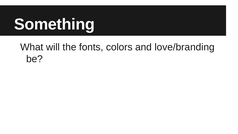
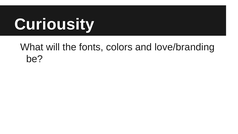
Something: Something -> Curiousity (54, 24)
